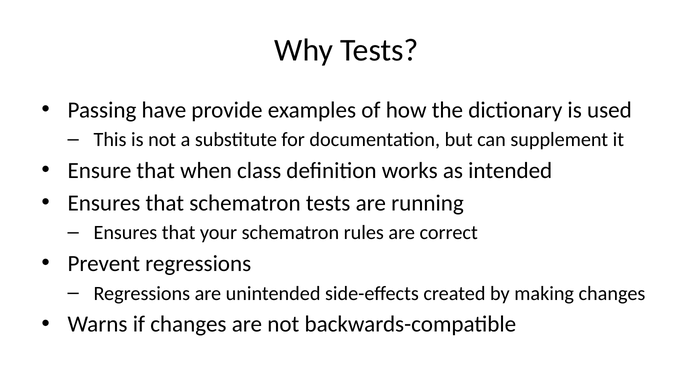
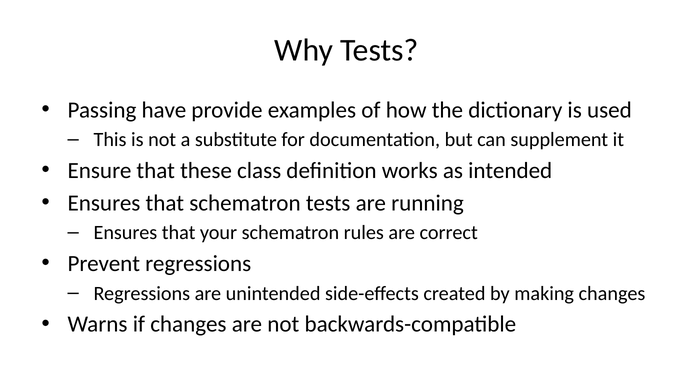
when: when -> these (206, 171)
